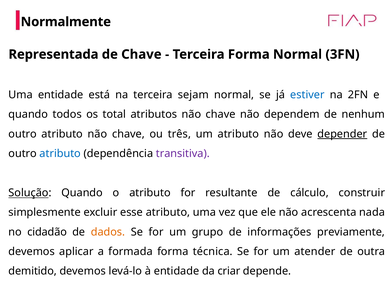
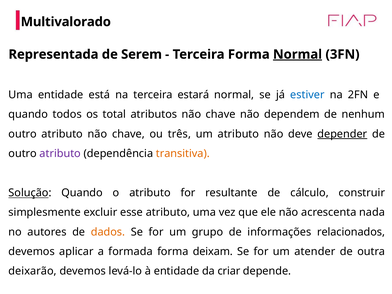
Normalmente: Normalmente -> Multivalorado (66, 22)
de Chave: Chave -> Serem (142, 54)
Normal underline: none -> present (298, 54)
sejam: sejam -> estará (193, 95)
atributo colour: blue -> purple (60, 154)
transitiva colour: purple -> orange (183, 154)
cidadão: cidadão -> autores (47, 232)
previamente: previamente -> relacionados (351, 232)
técnica: técnica -> deixam (213, 252)
demitido: demitido -> deixarão (33, 271)
